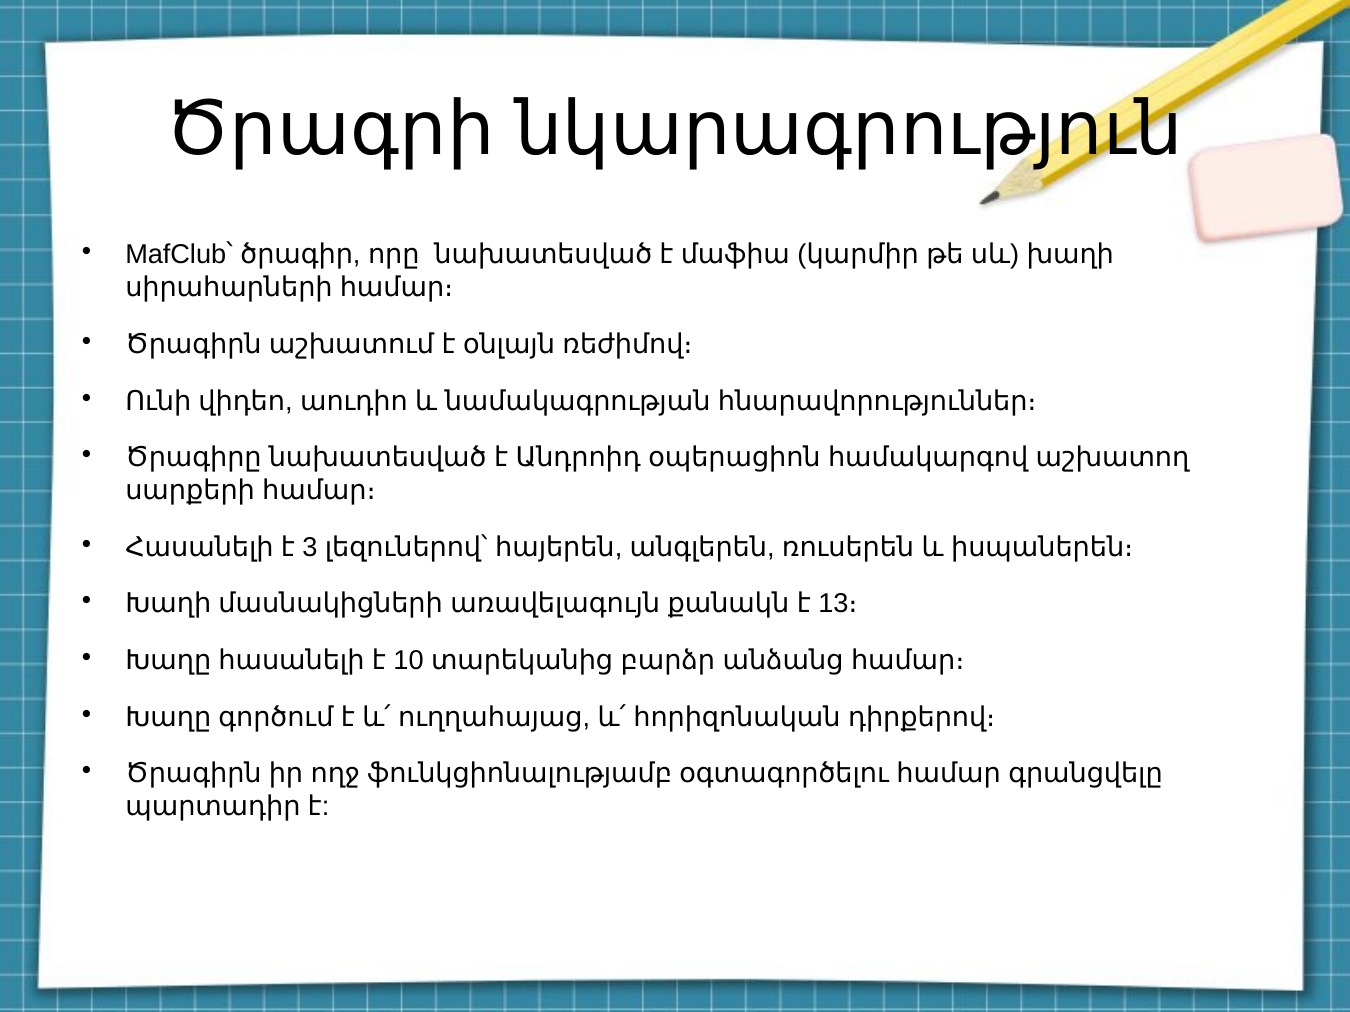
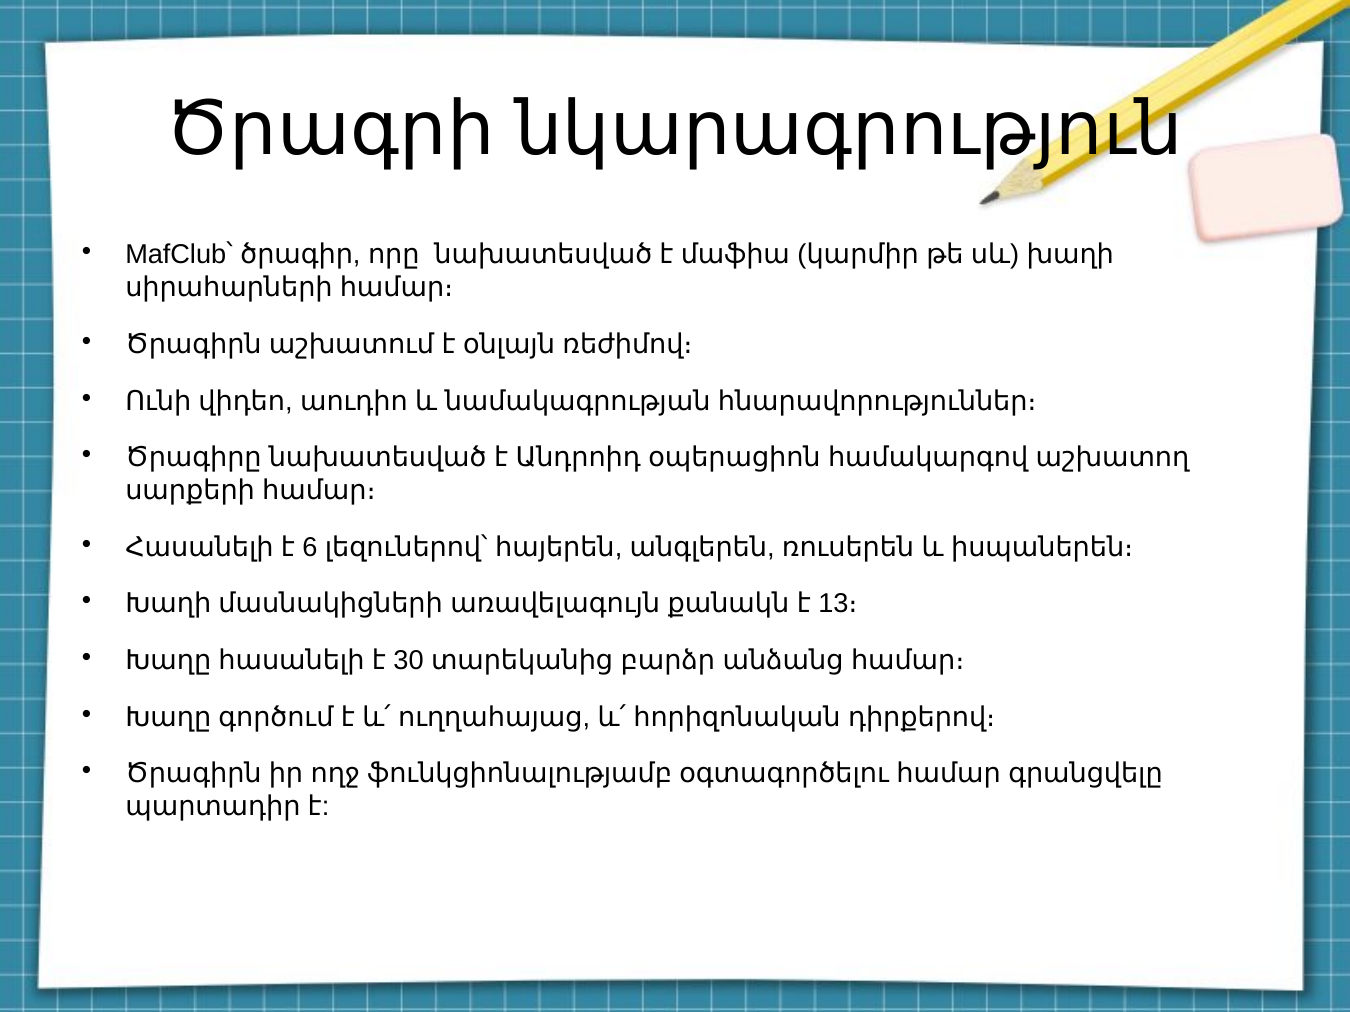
3: 3 -> 6 (310, 547)
10: 10 -> 30 (409, 661)
